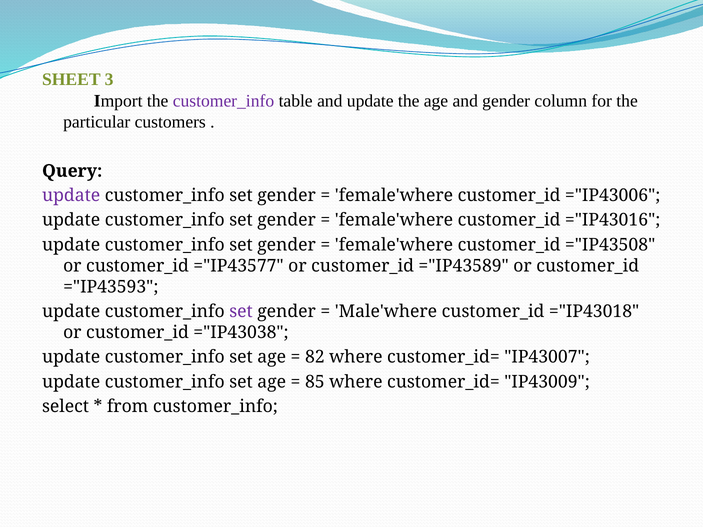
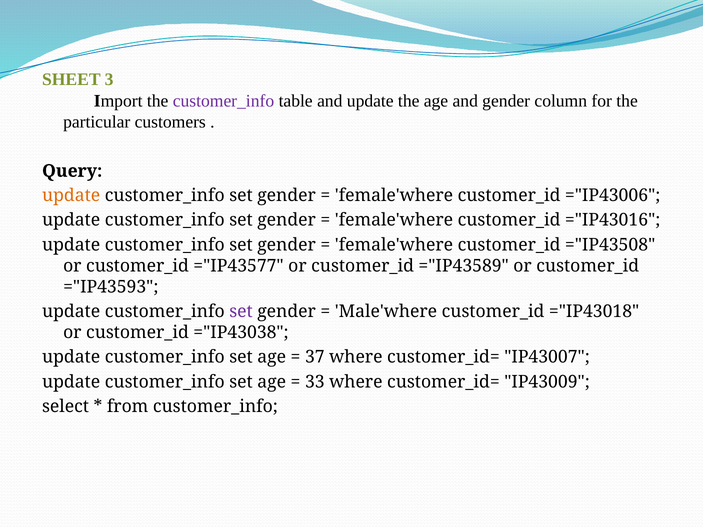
update colour: purple -> orange (71, 196)
82: 82 -> 37 (315, 357)
85: 85 -> 33 (315, 382)
